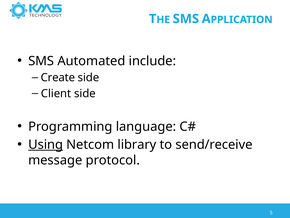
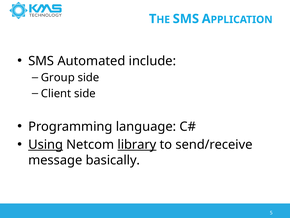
Create: Create -> Group (58, 77)
library underline: none -> present (137, 144)
protocol: protocol -> basically (113, 160)
